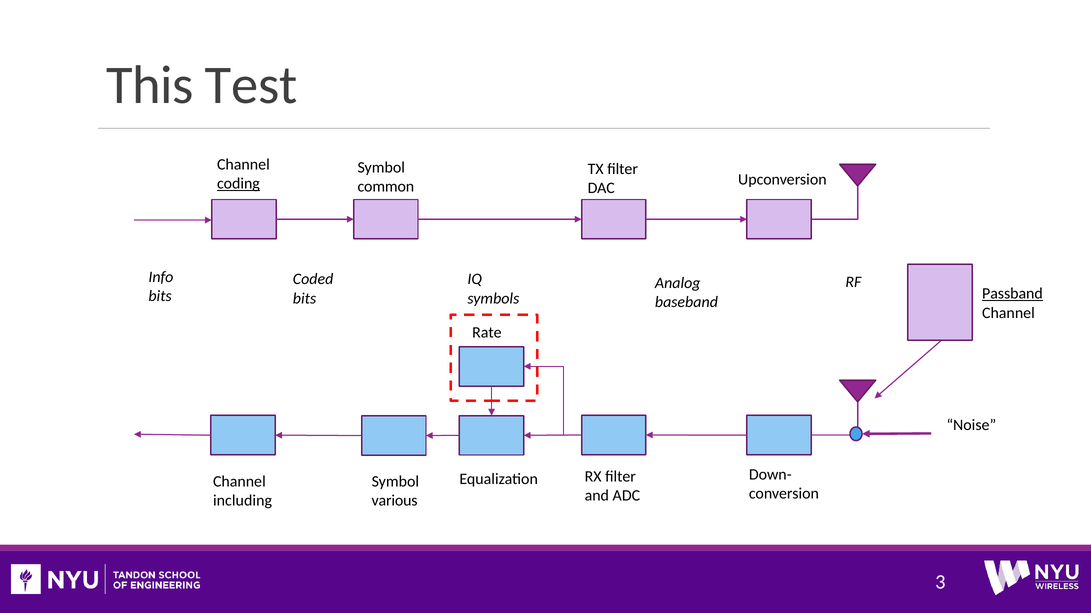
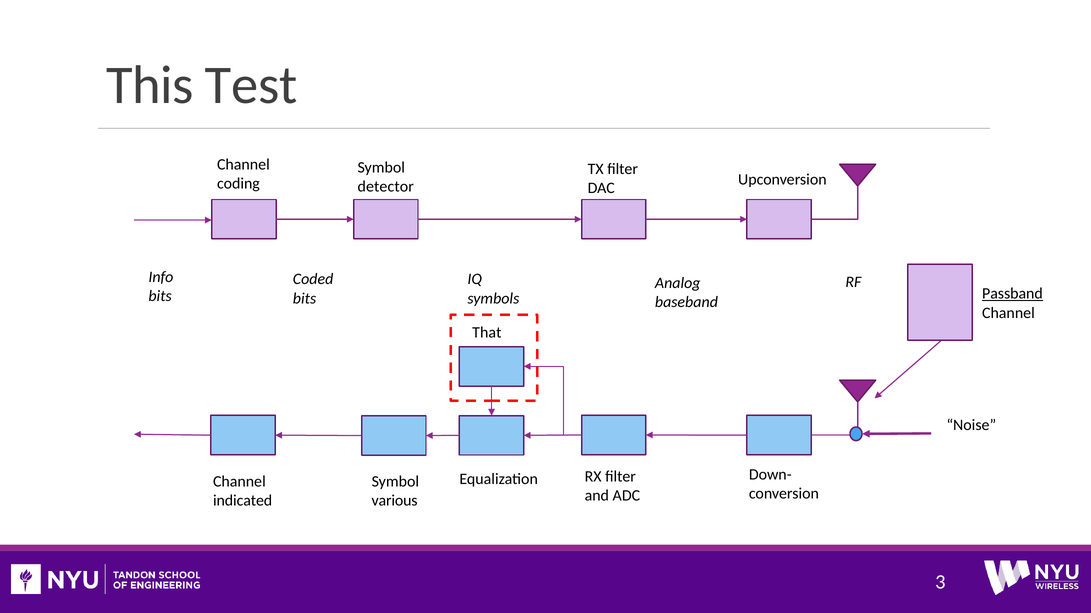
coding underline: present -> none (238, 184)
common: common -> detector (386, 187)
Rate: Rate -> That (487, 333)
including: including -> indicated (243, 501)
